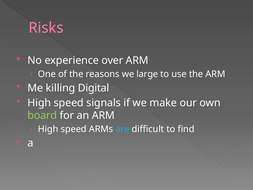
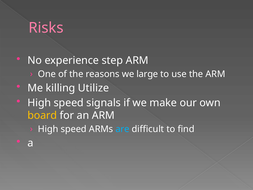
over: over -> step (112, 60)
Digital: Digital -> Utilize (93, 88)
board colour: light green -> yellow (42, 115)
